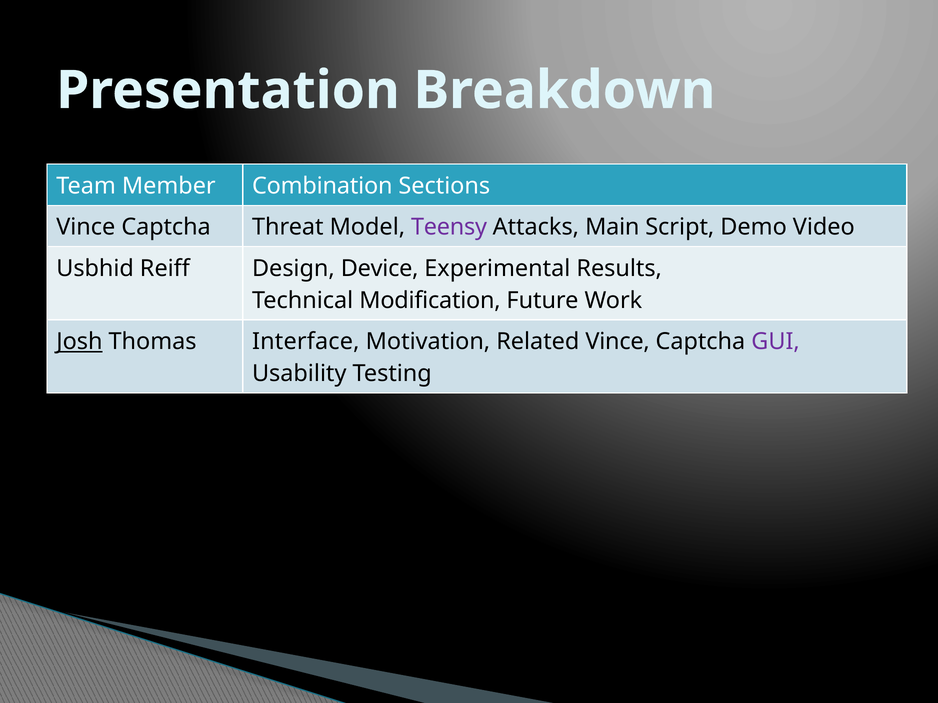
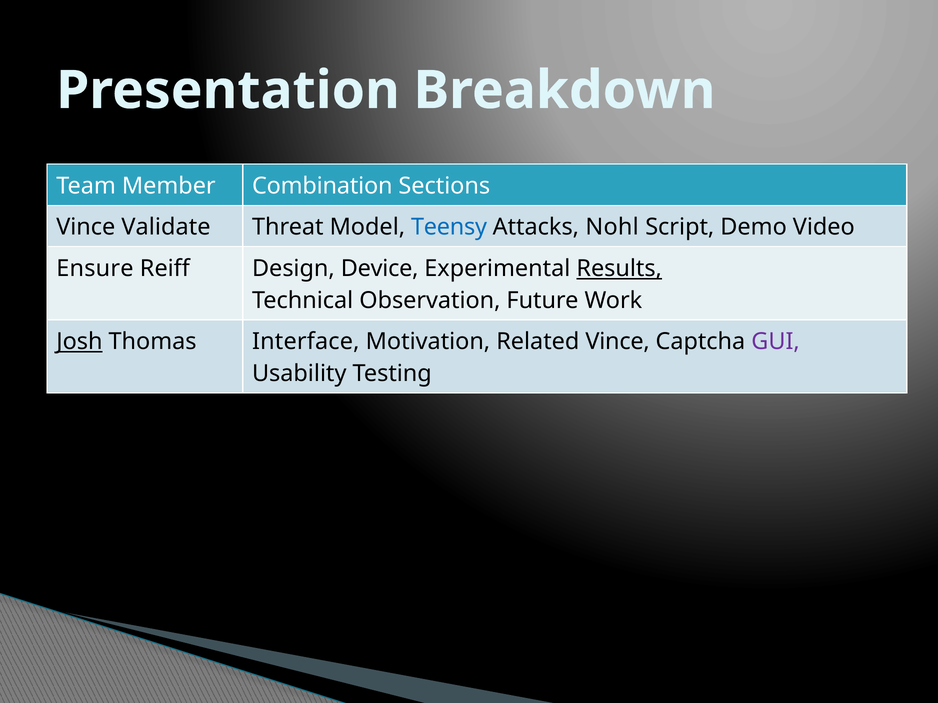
Captcha: Captcha -> Validate (166, 227)
Teensy colour: purple -> blue (449, 227)
Main: Main -> Nohl (612, 227)
Usbhid: Usbhid -> Ensure (95, 269)
Results underline: none -> present (619, 269)
Modification: Modification -> Observation (430, 301)
